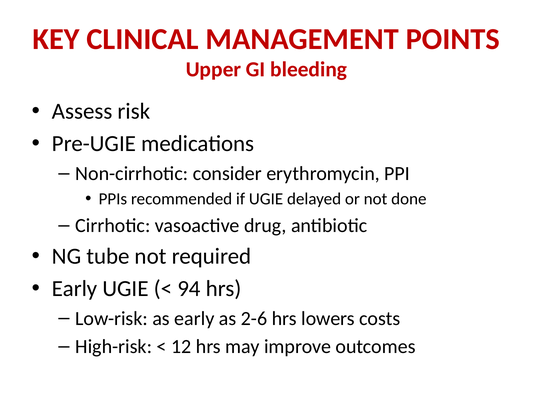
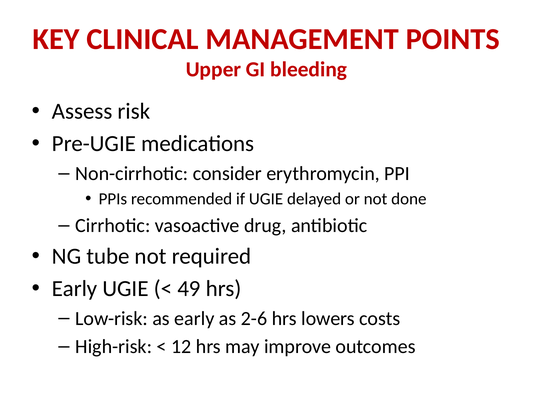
94: 94 -> 49 (189, 288)
